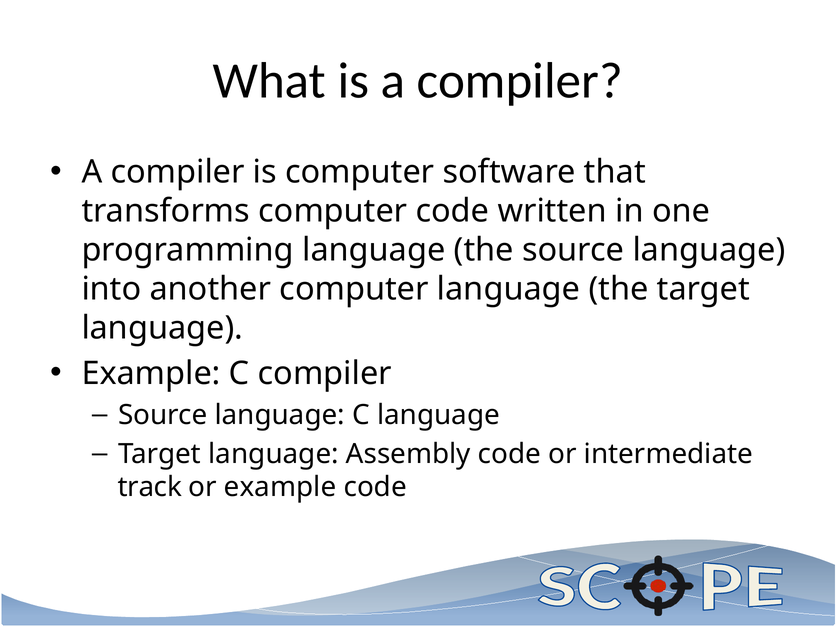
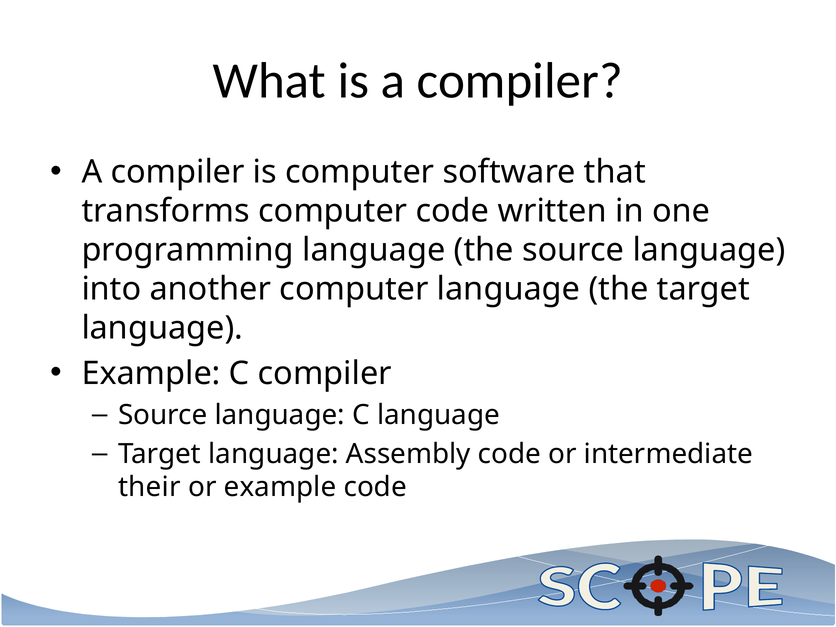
track: track -> their (149, 487)
